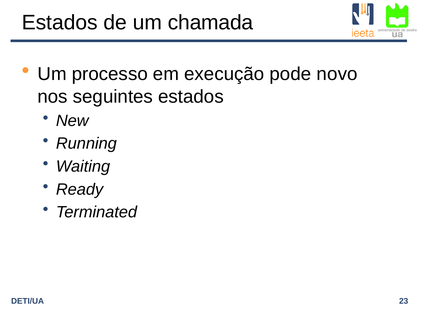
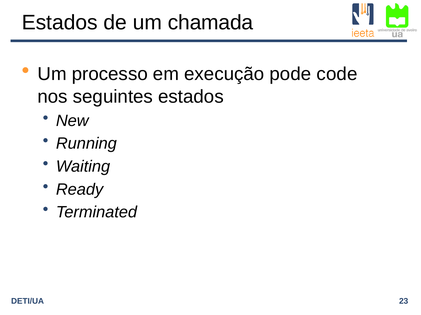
novo: novo -> code (337, 74)
